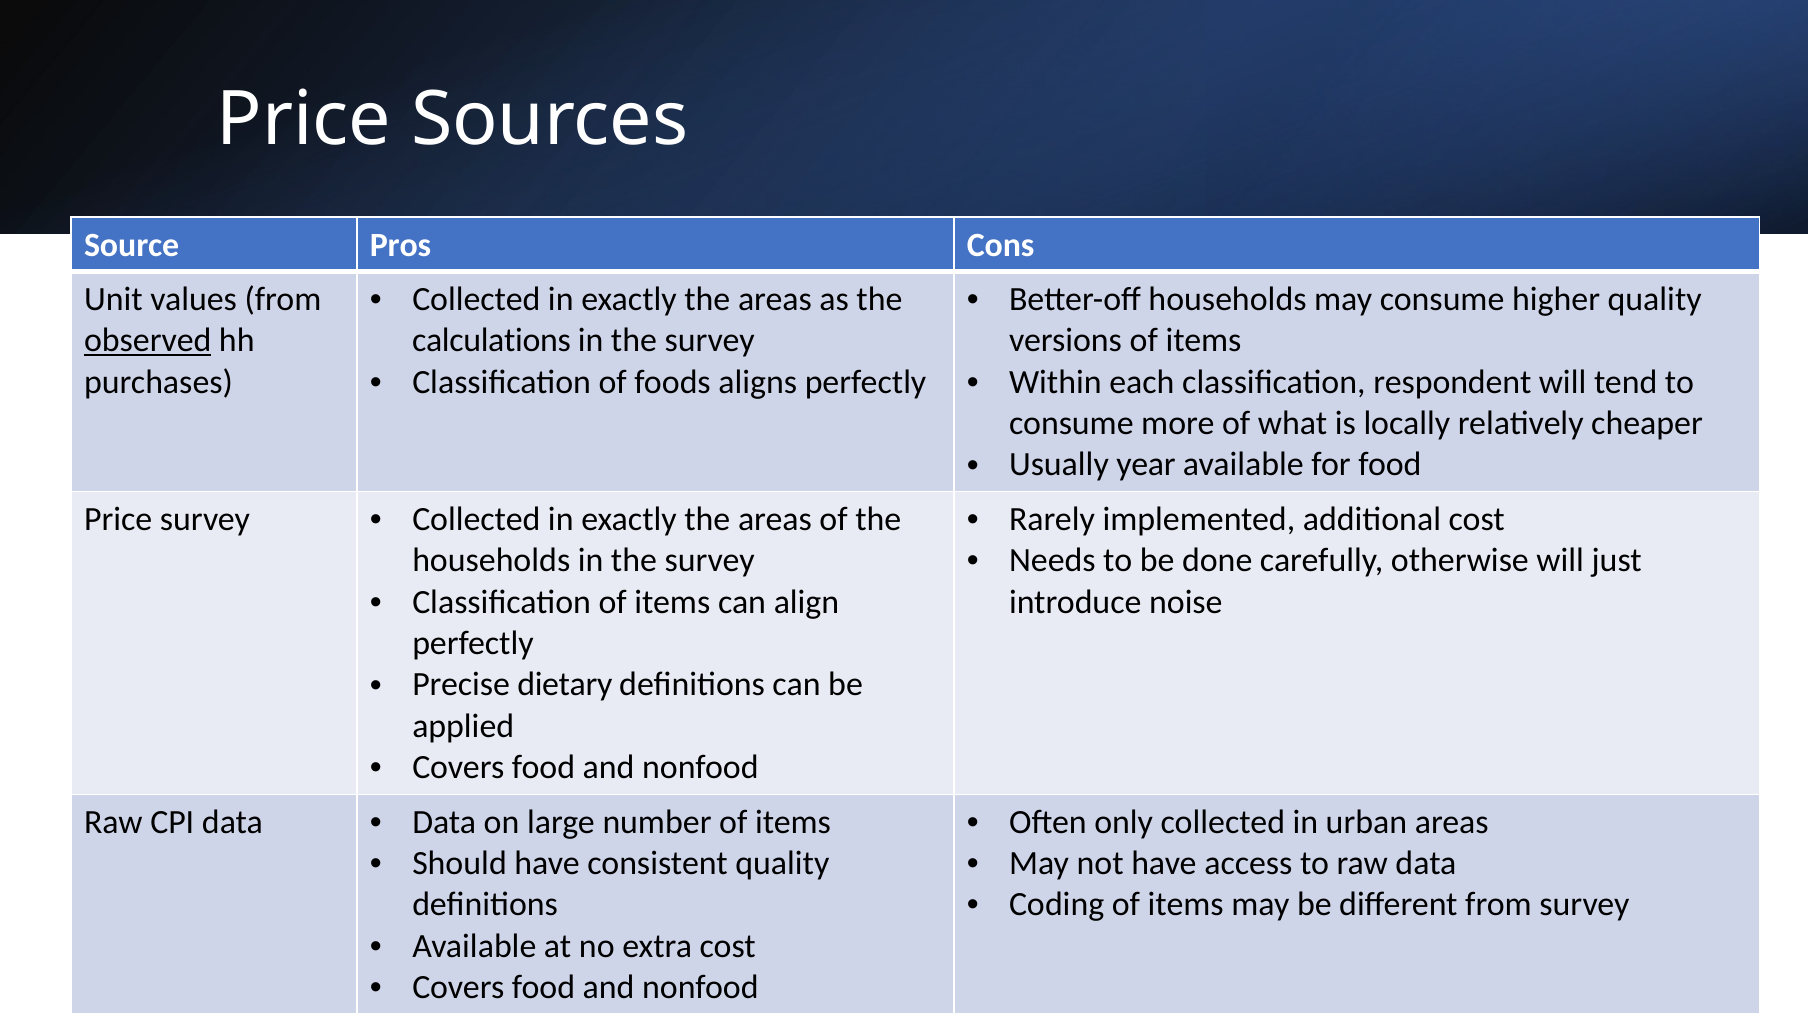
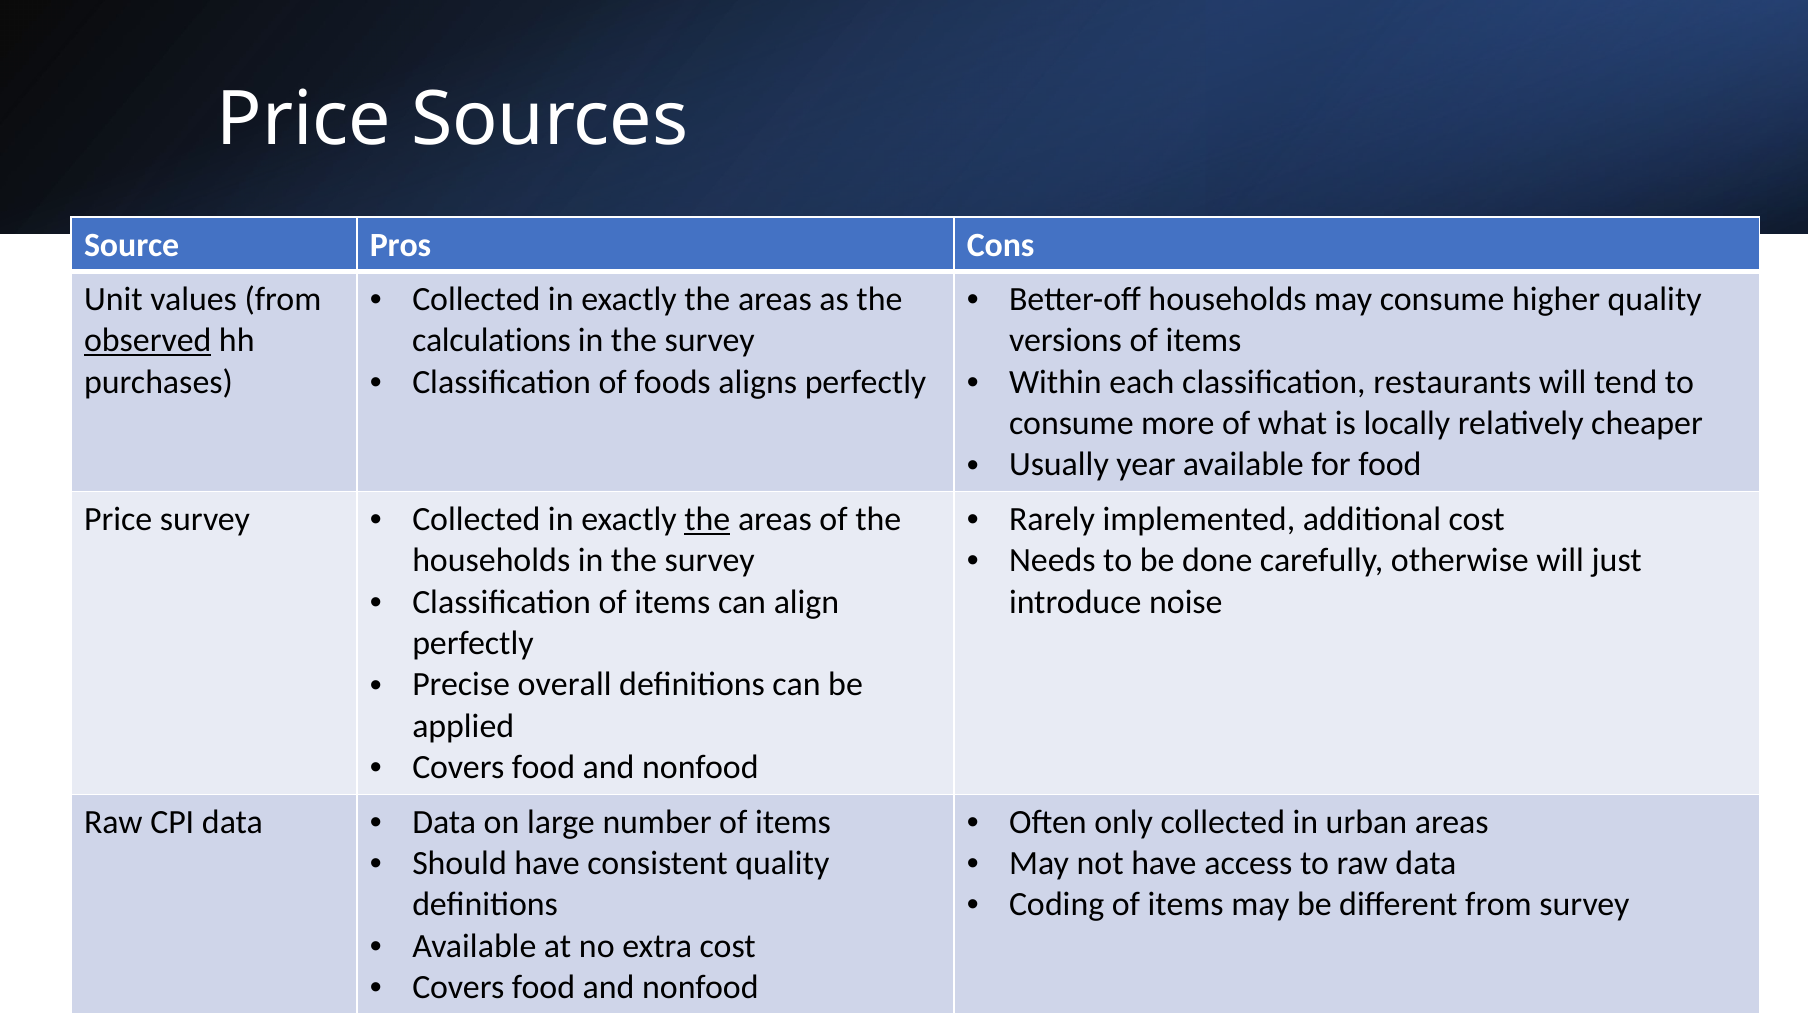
respondent: respondent -> restaurants (1452, 382)
the underline: none -> present (707, 519)
dietary: dietary -> overall (565, 685)
